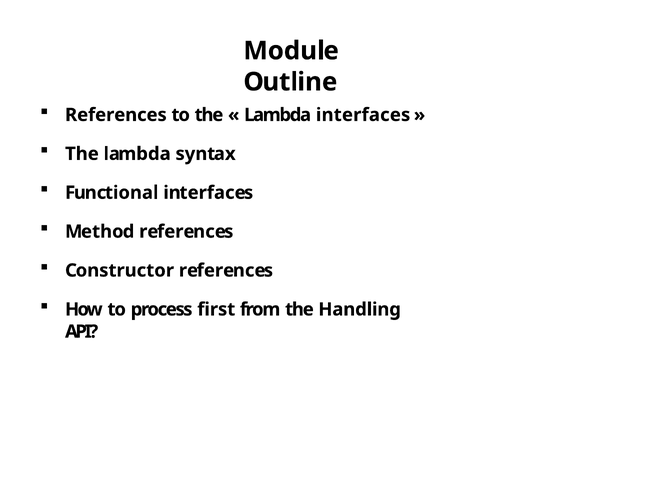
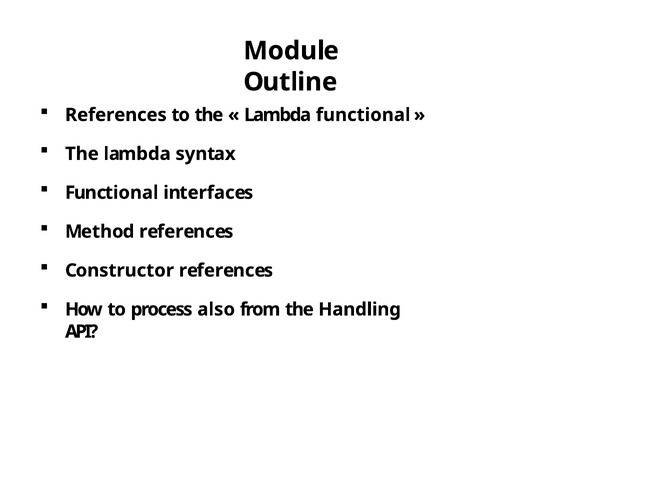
Lambda interfaces: interfaces -> functional (363, 115)
first: first -> also (216, 310)
